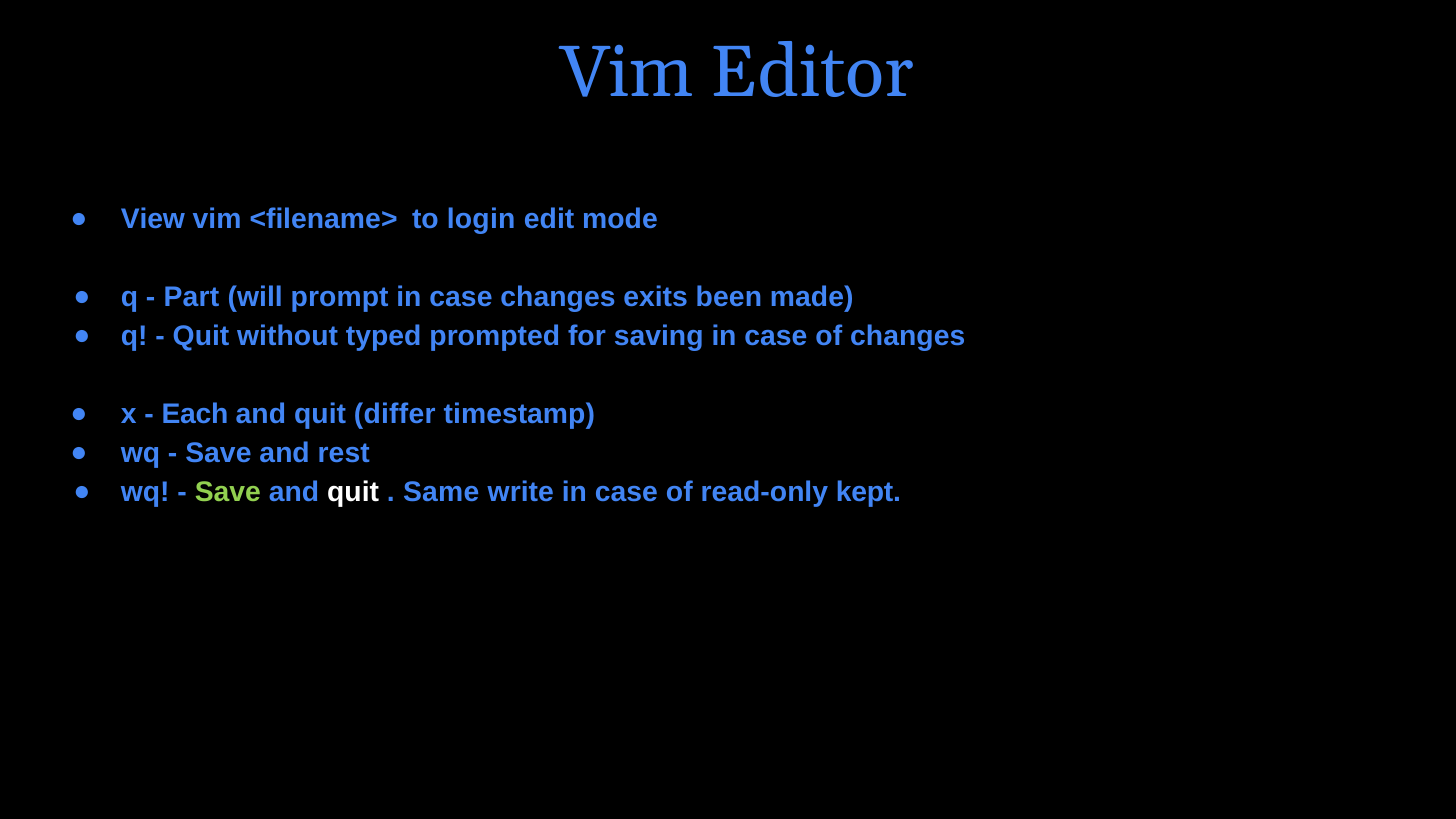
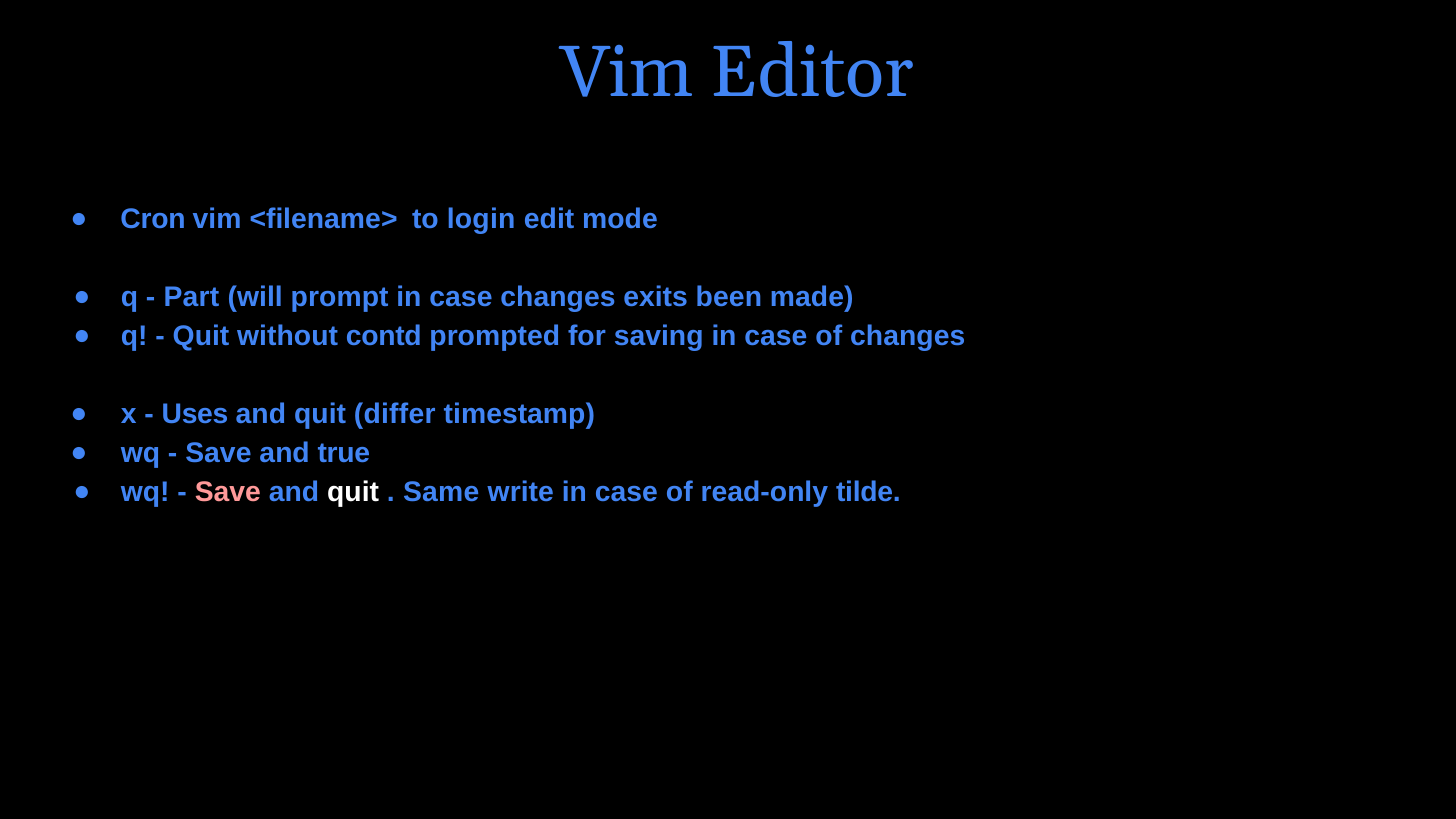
View: View -> Cron (153, 219)
typed: typed -> contd (384, 336)
Each: Each -> Uses (195, 414)
rest: rest -> true (344, 453)
Save colour: light green -> pink (228, 493)
kept: kept -> tilde (868, 493)
